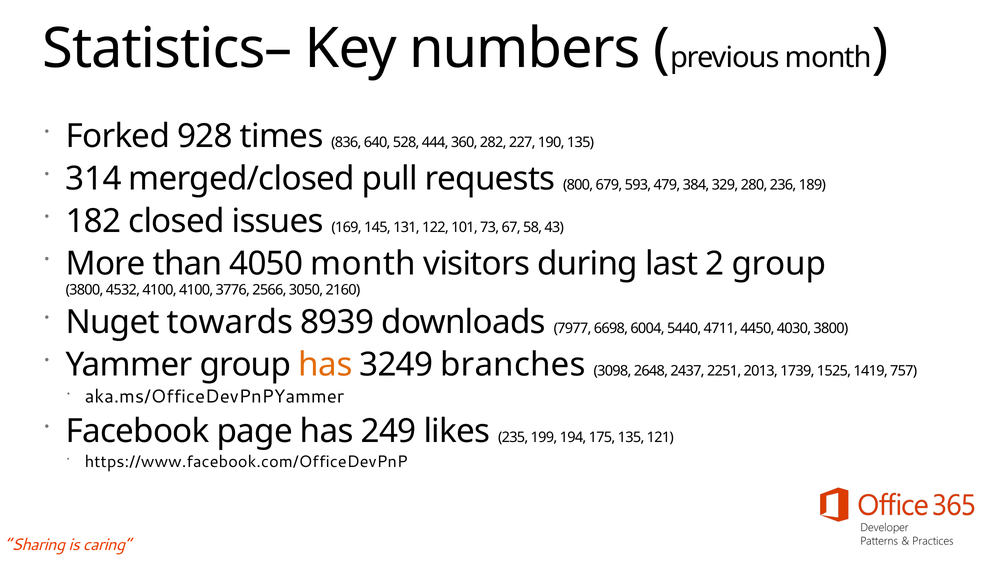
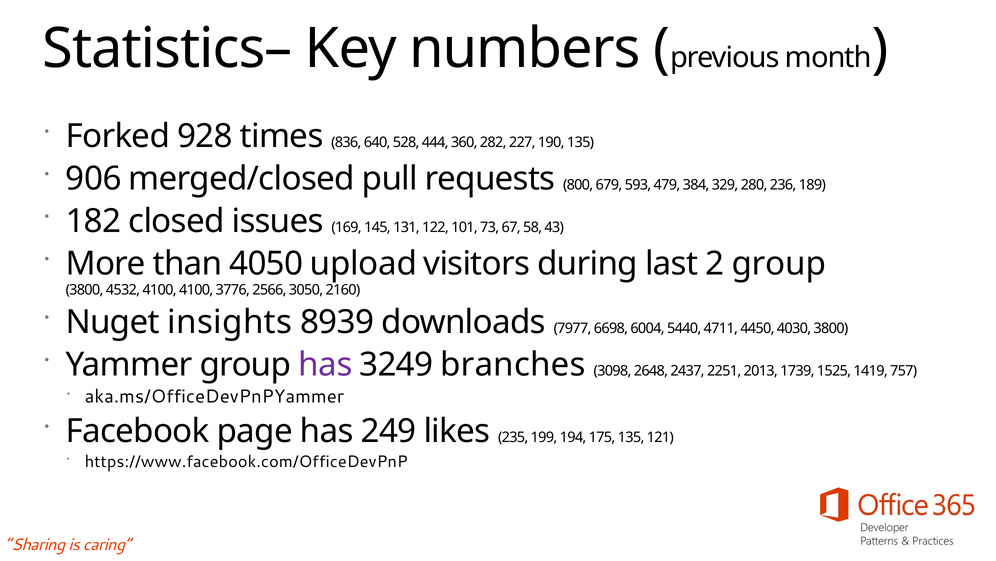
314: 314 -> 906 (94, 179)
4050 month: month -> upload (363, 264)
towards: towards -> insights (230, 322)
has colour: orange -> purple (325, 364)
